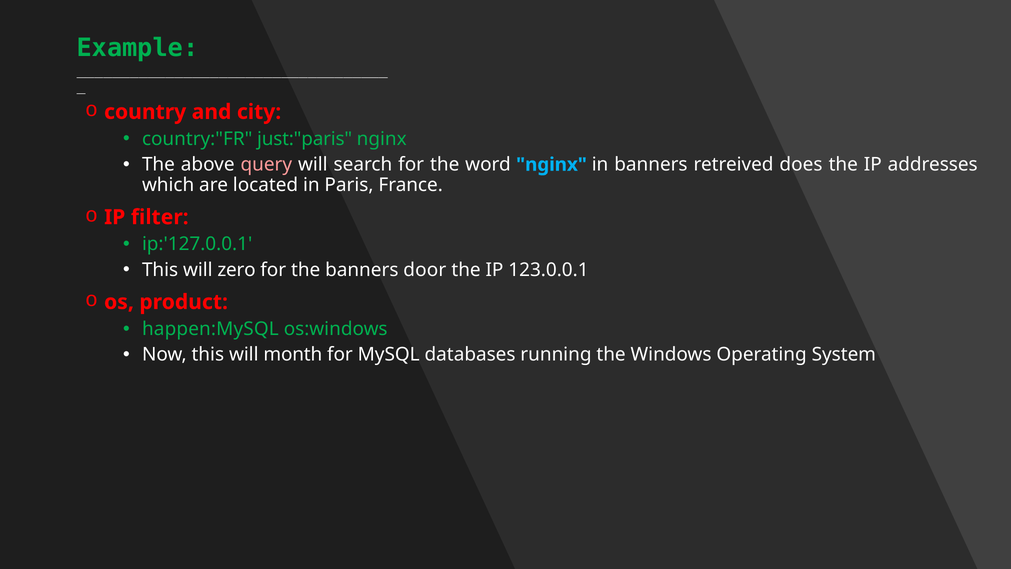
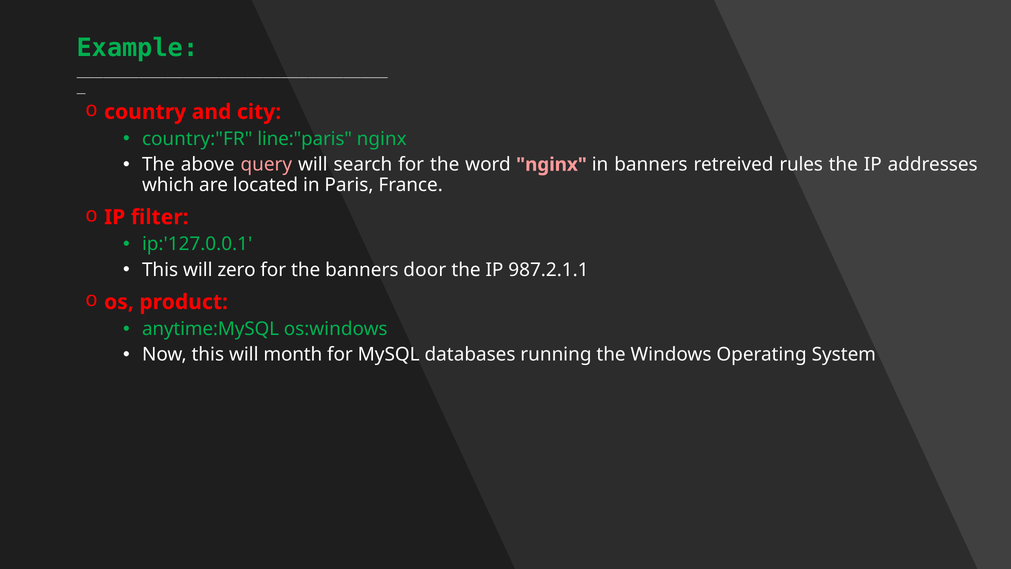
just:"paris: just:"paris -> line:"paris (305, 139)
nginx colour: light blue -> pink (551, 164)
does: does -> rules (801, 164)
123.0.0.1: 123.0.0.1 -> 987.2.1.1 (548, 270)
happen:MySQL: happen:MySQL -> anytime:MySQL (211, 329)
